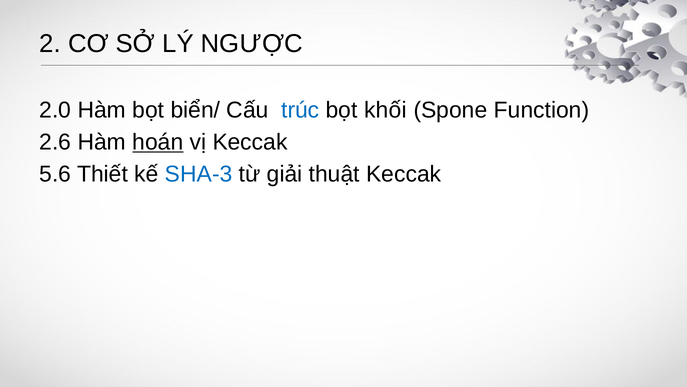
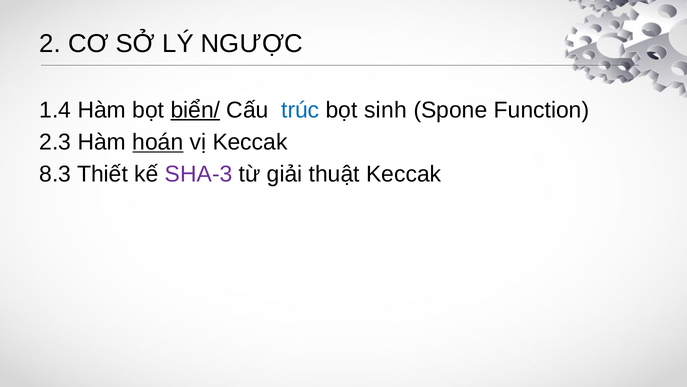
2.0: 2.0 -> 1.4 (55, 110)
biển/ underline: none -> present (195, 110)
khối: khối -> sinh (385, 110)
2.6: 2.6 -> 2.3 (55, 142)
5.6: 5.6 -> 8.3 (55, 174)
SHA-3 colour: blue -> purple (199, 174)
